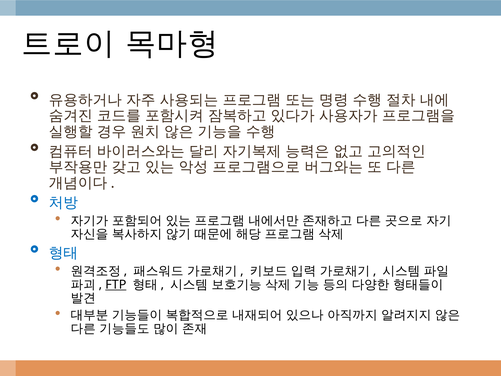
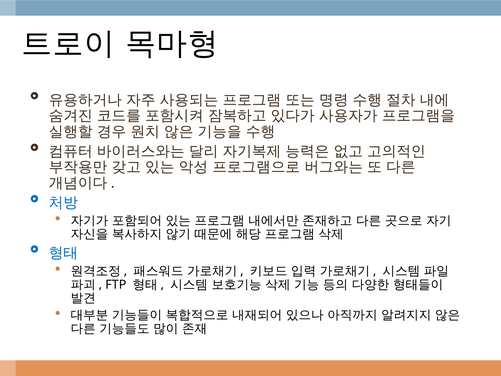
FTP underline: present -> none (116, 284)
